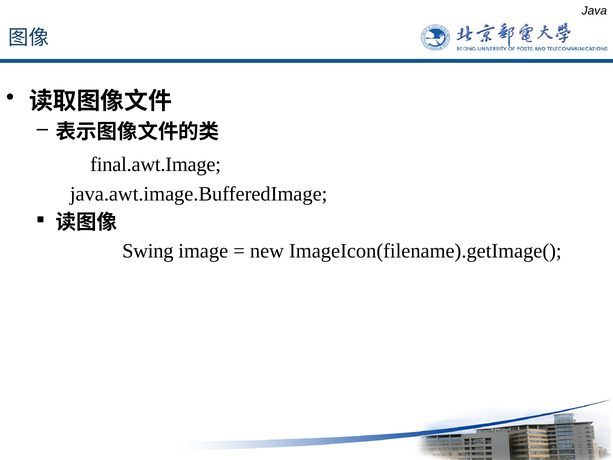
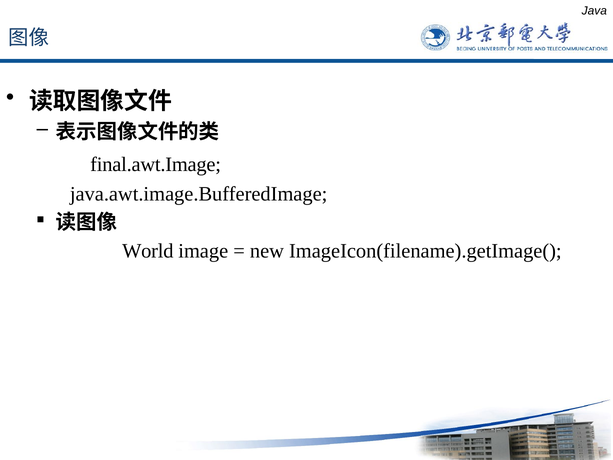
Swing: Swing -> World (148, 251)
